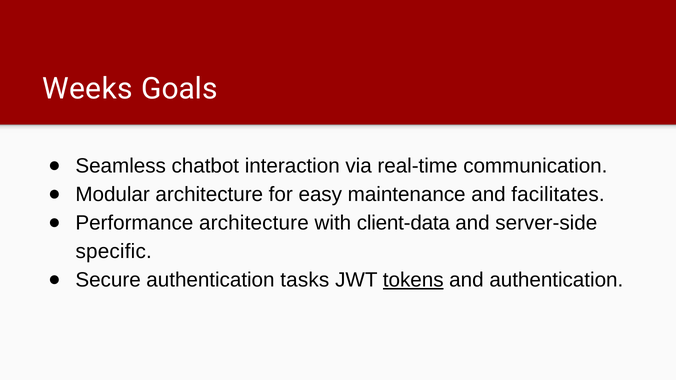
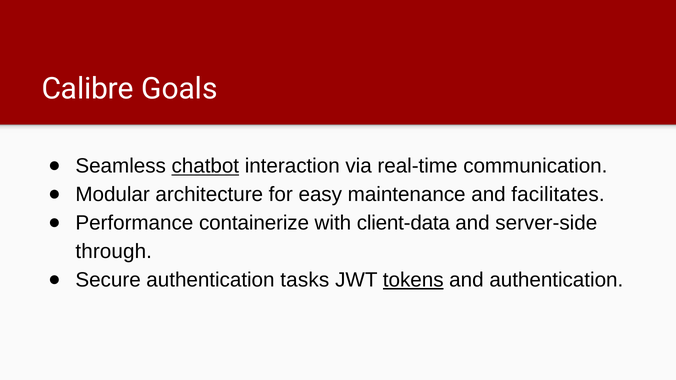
Weeks: Weeks -> Calibre (88, 89)
chatbot underline: none -> present (205, 166)
Performance architecture: architecture -> containerize (254, 223)
specific: specific -> through (114, 252)
